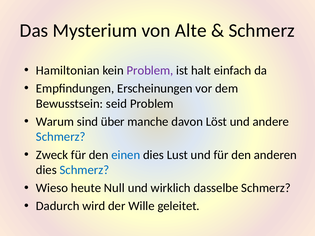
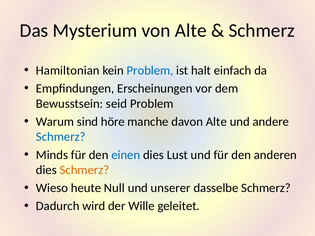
Problem colour: purple -> blue (150, 70)
über: über -> höre (113, 122)
davon Löst: Löst -> Alte (216, 122)
Zweck: Zweck -> Minds (52, 155)
Schmerz colour: blue -> orange (84, 170)
wirklich: wirklich -> unserer (171, 188)
